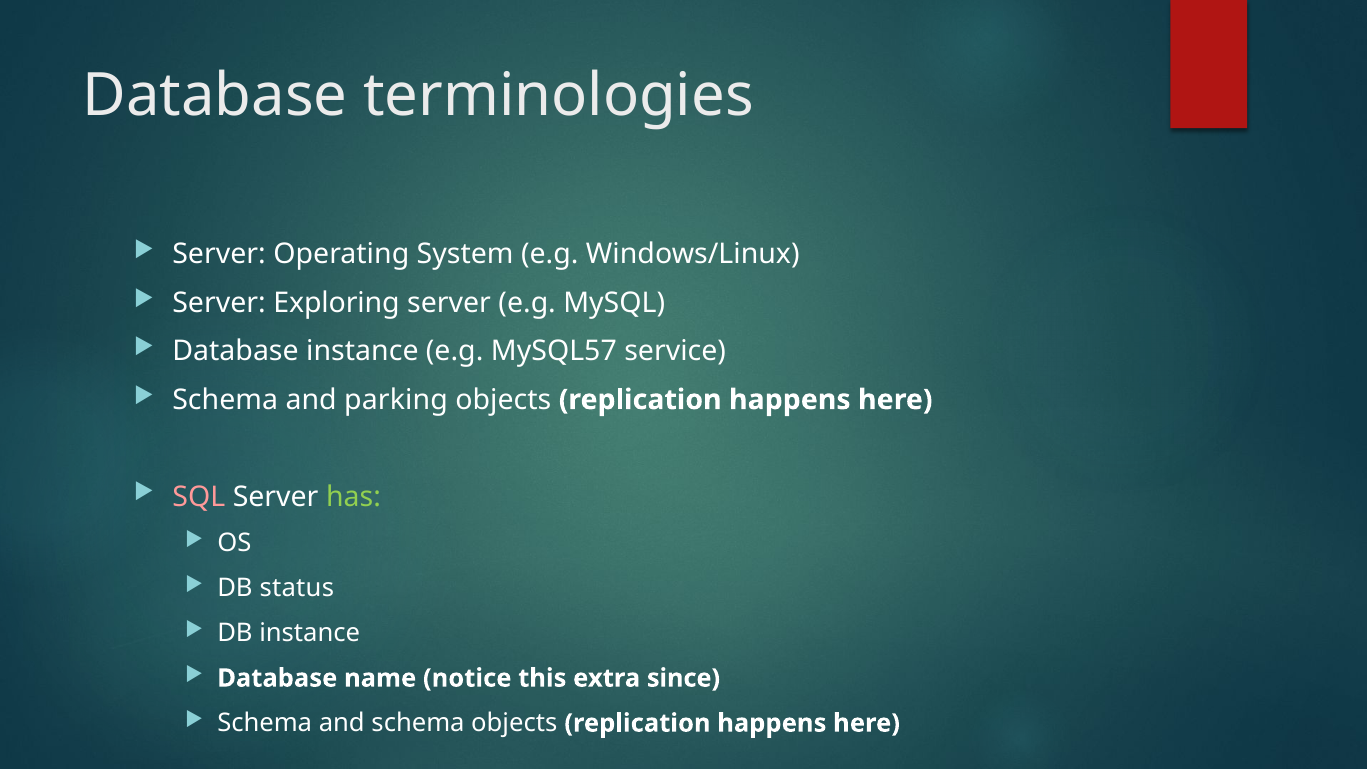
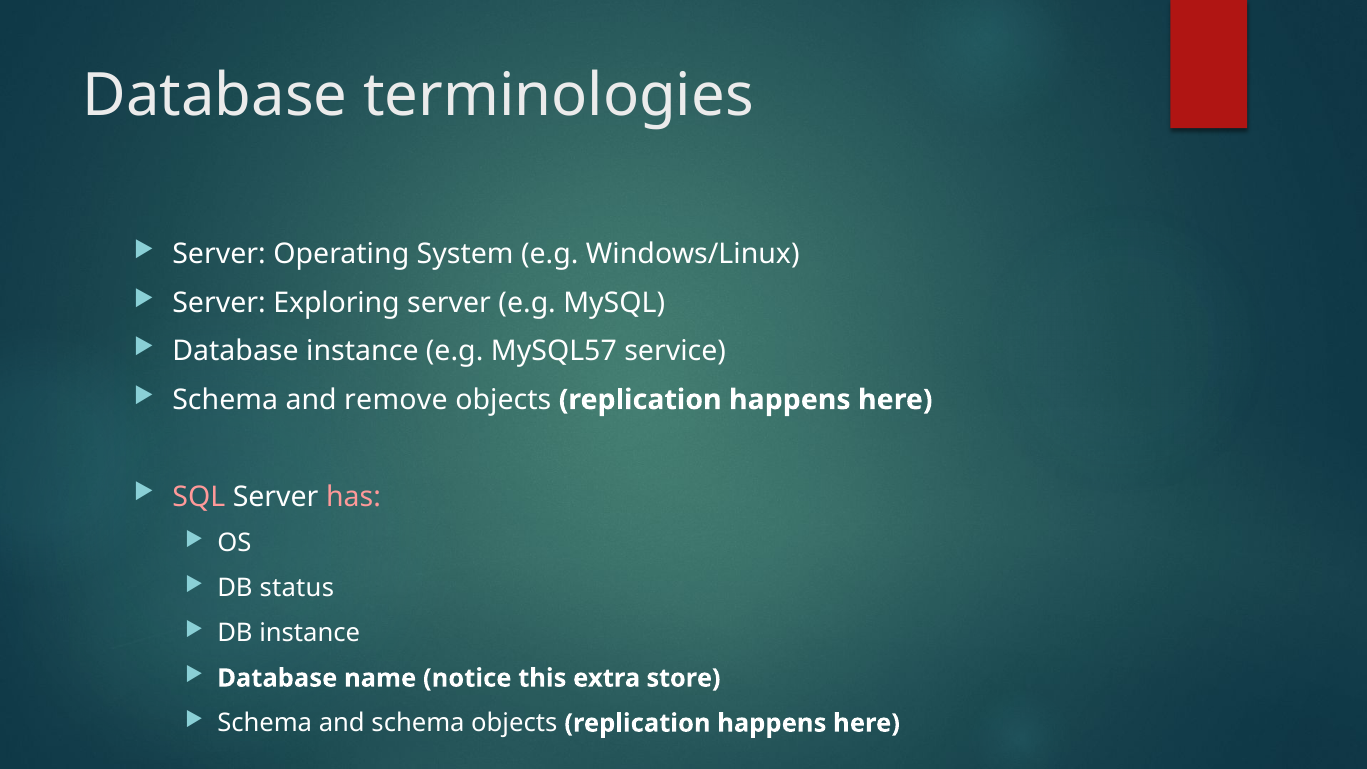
parking: parking -> remove (396, 400)
has colour: light green -> pink (353, 497)
since: since -> store (683, 678)
